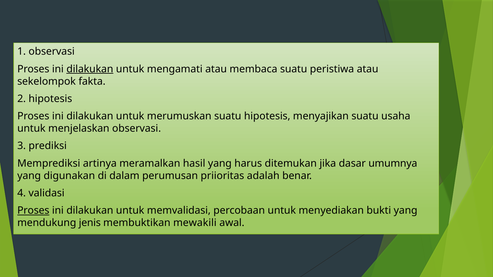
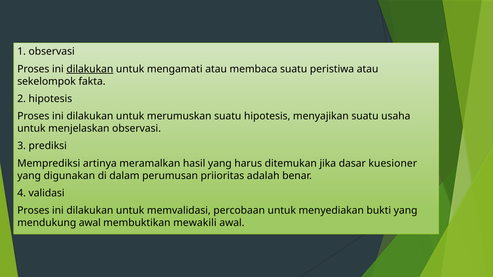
umumnya: umumnya -> kuesioner (393, 164)
Proses underline: present -> none (33, 211)
mendukung jenis: jenis -> awal (90, 223)
